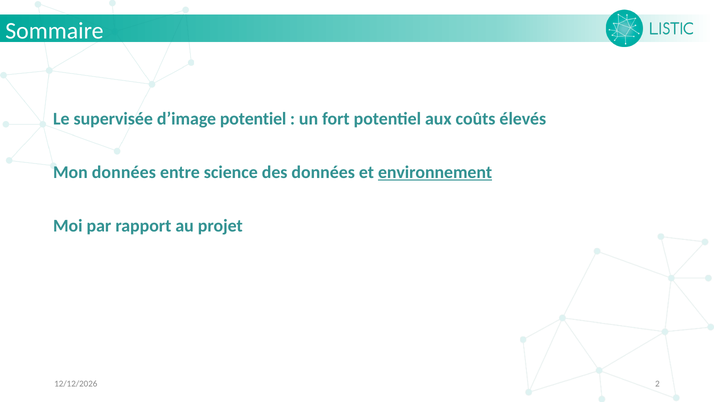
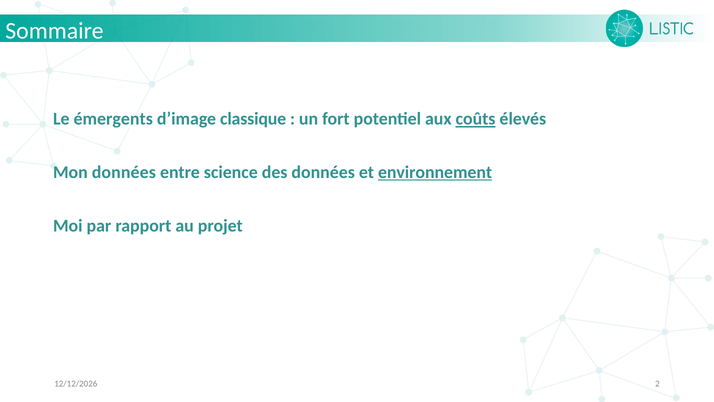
supervisée: supervisée -> émergents (113, 119)
d’image potentiel: potentiel -> classique (253, 119)
coûts underline: none -> present (476, 119)
